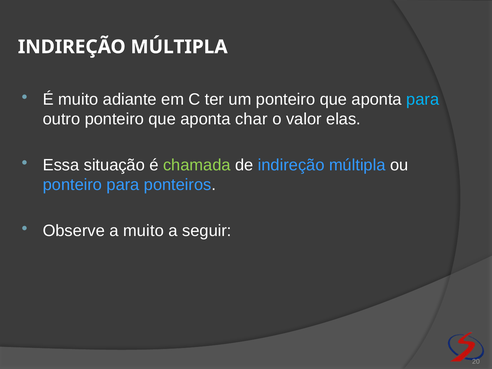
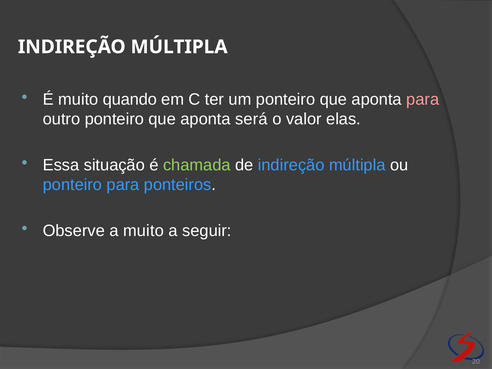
adiante: adiante -> quando (130, 100)
para colour: light blue -> pink (423, 100)
char: char -> será (251, 119)
